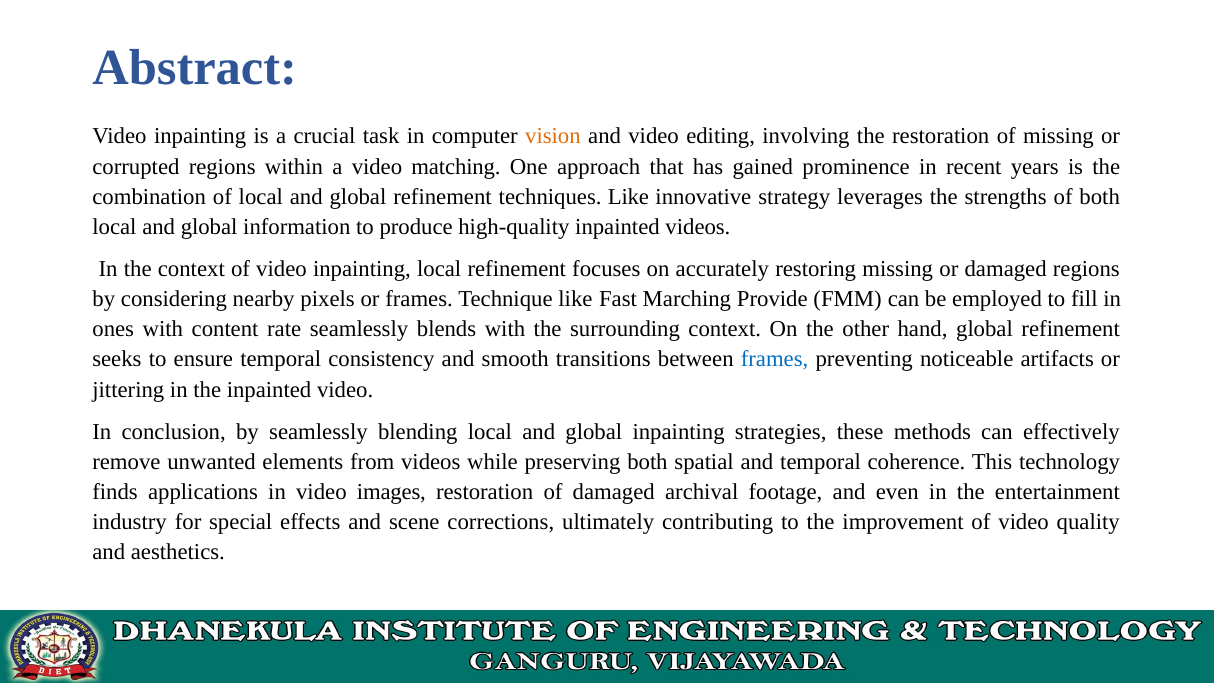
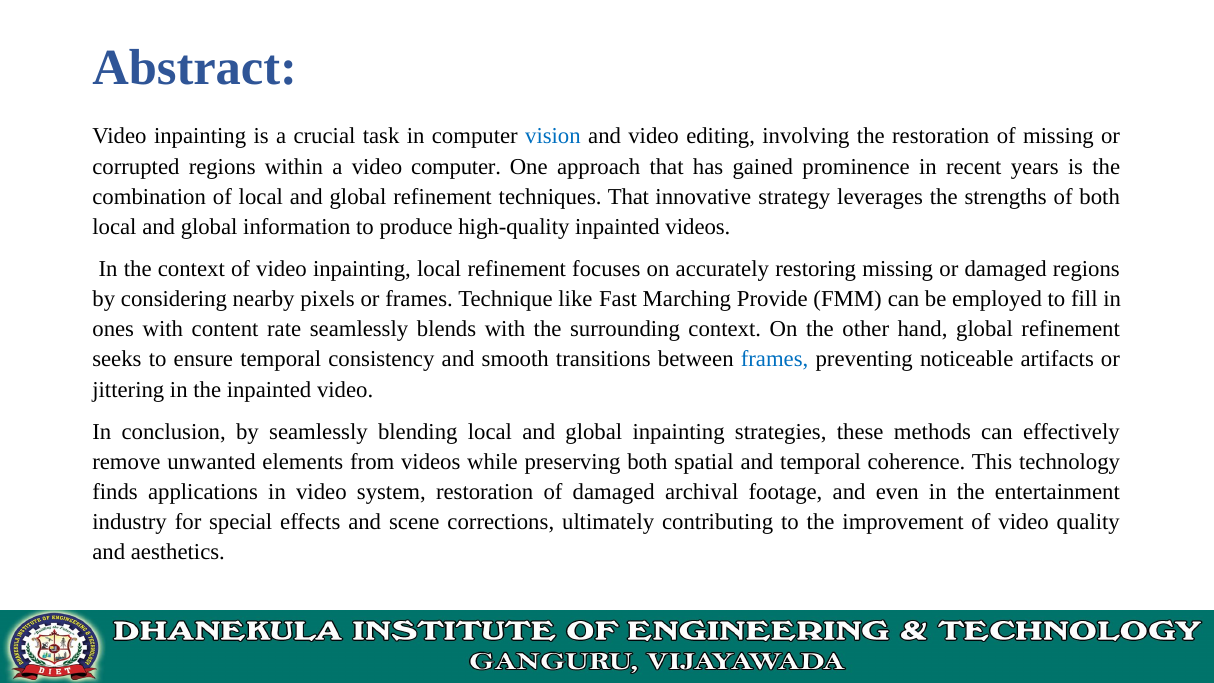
vision colour: orange -> blue (553, 136)
video matching: matching -> computer (456, 166)
techniques Like: Like -> That (628, 197)
images: images -> system (391, 492)
